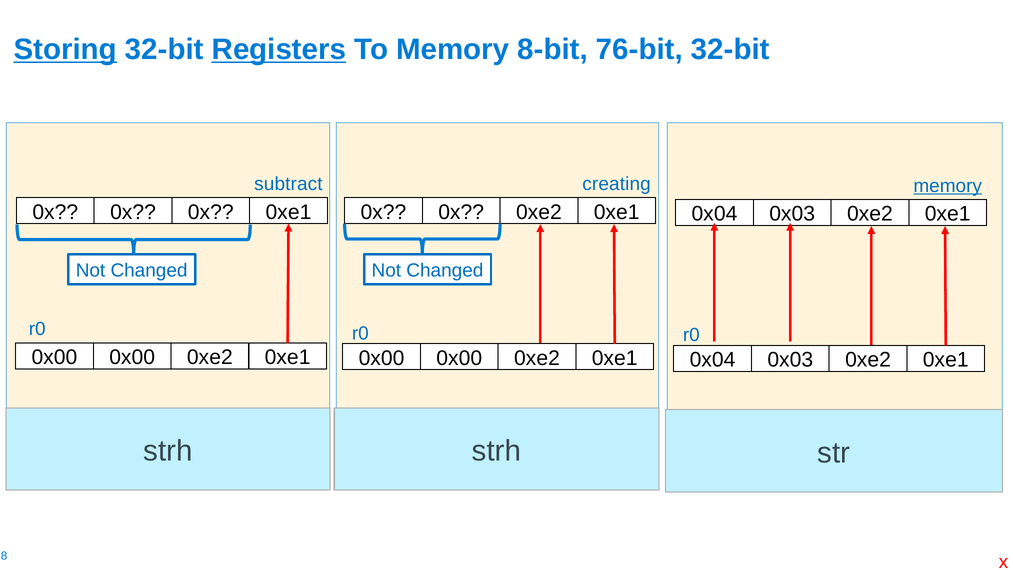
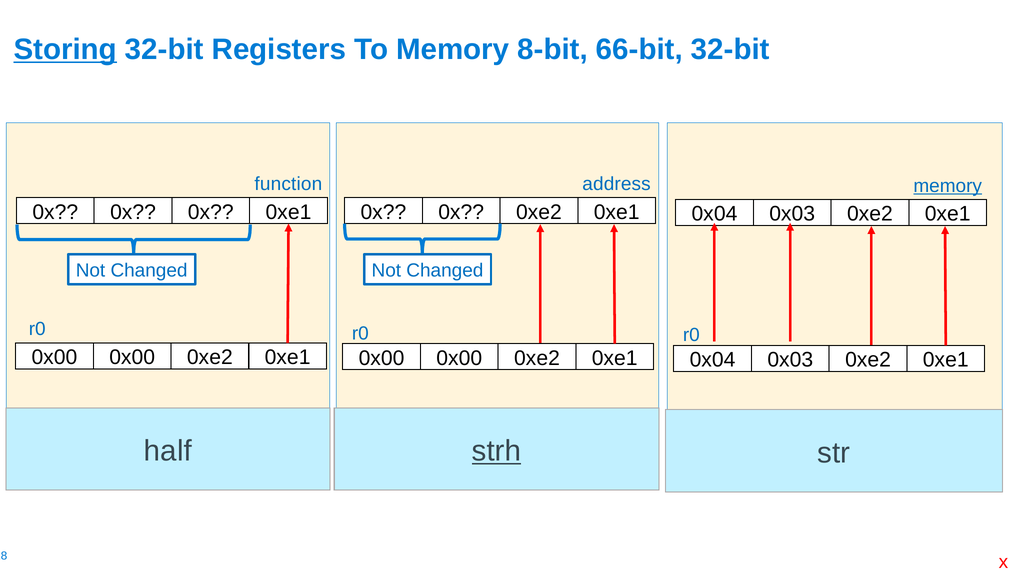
Registers underline: present -> none (279, 49)
76-bit: 76-bit -> 66-bit (639, 49)
subtract: subtract -> function (288, 184)
creating: creating -> address (617, 184)
strh: strh -> half (168, 451)
strh underline: none -> present (497, 451)
